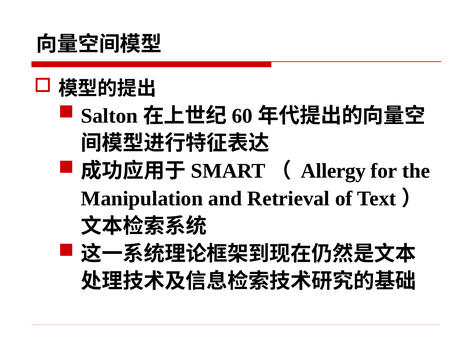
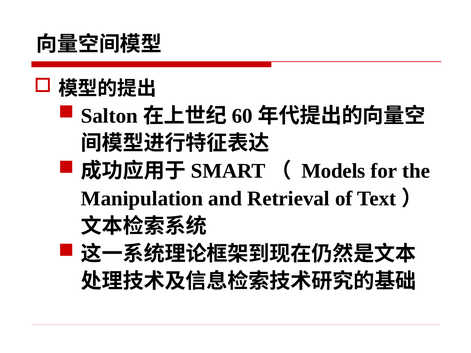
Allergy: Allergy -> Models (333, 171)
